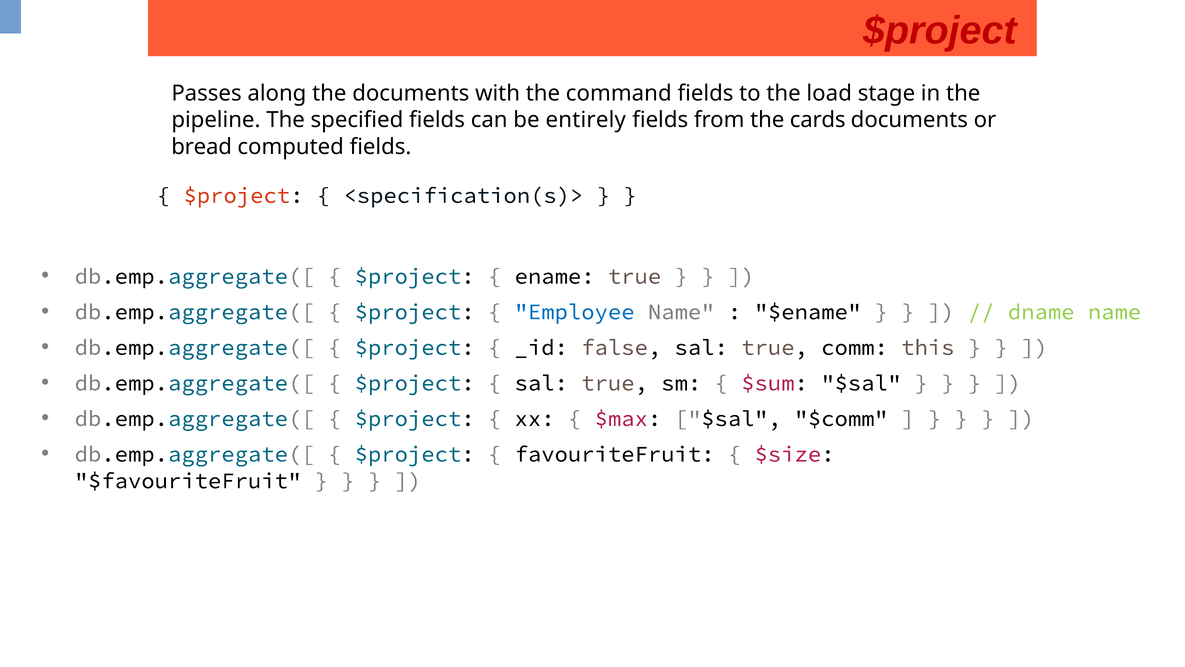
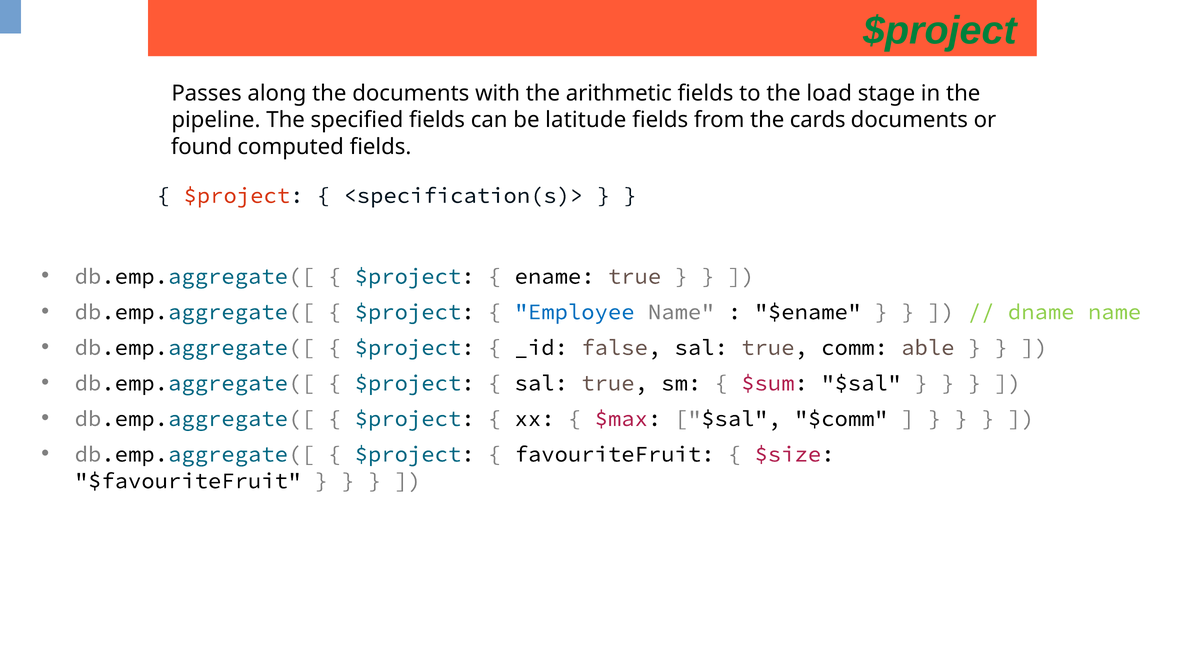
$project colour: red -> green (940, 31)
command: command -> arithmetic (619, 93)
entirely: entirely -> latitude (586, 120)
bread: bread -> found (202, 147)
this: this -> able (928, 347)
